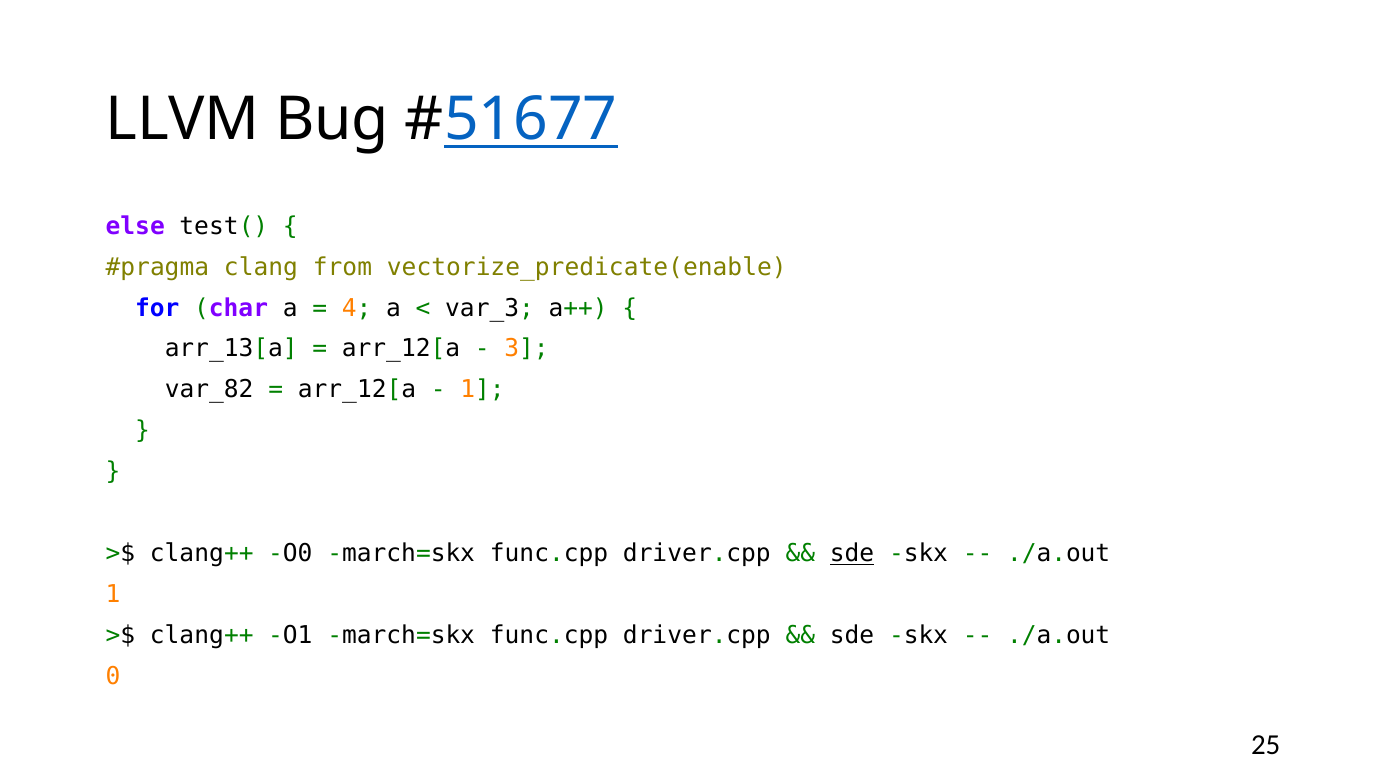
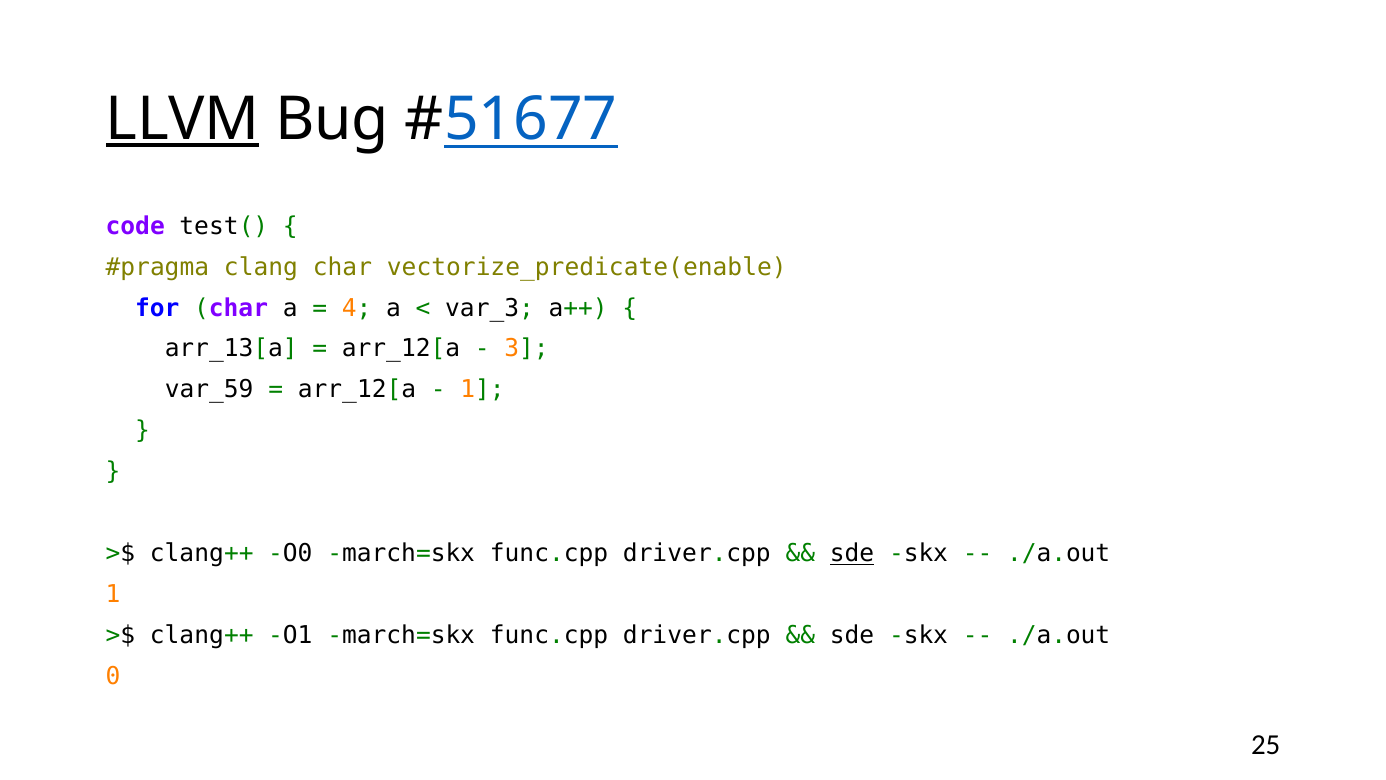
LLVM underline: none -> present (183, 119)
else: else -> code (135, 226)
clang from: from -> char (342, 267)
var_82: var_82 -> var_59 (209, 390)
